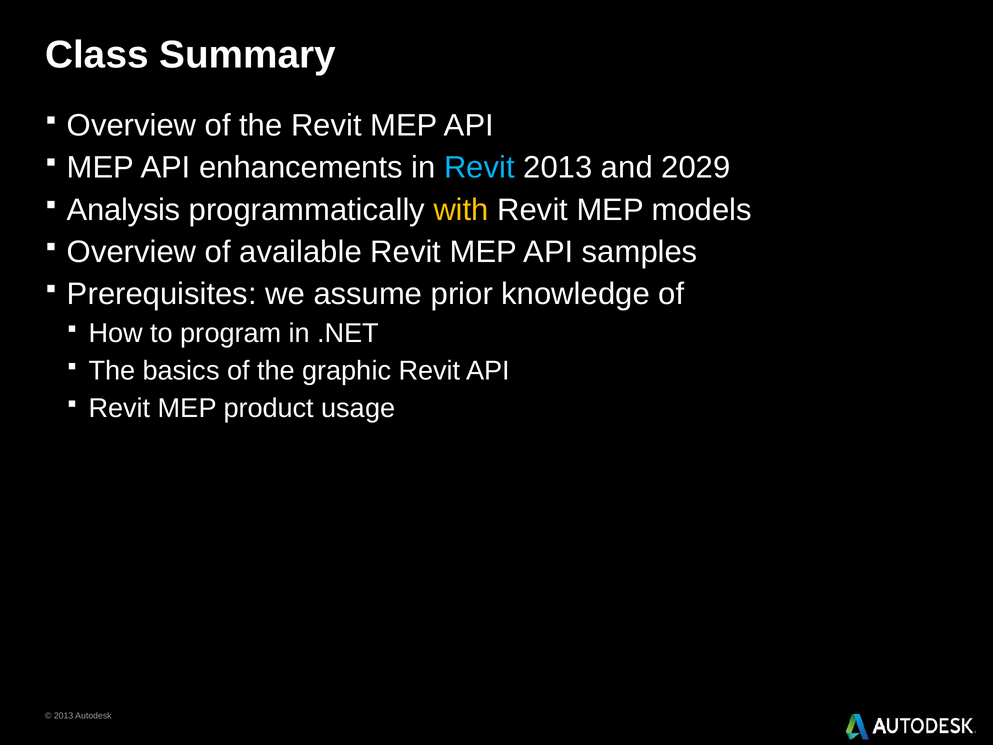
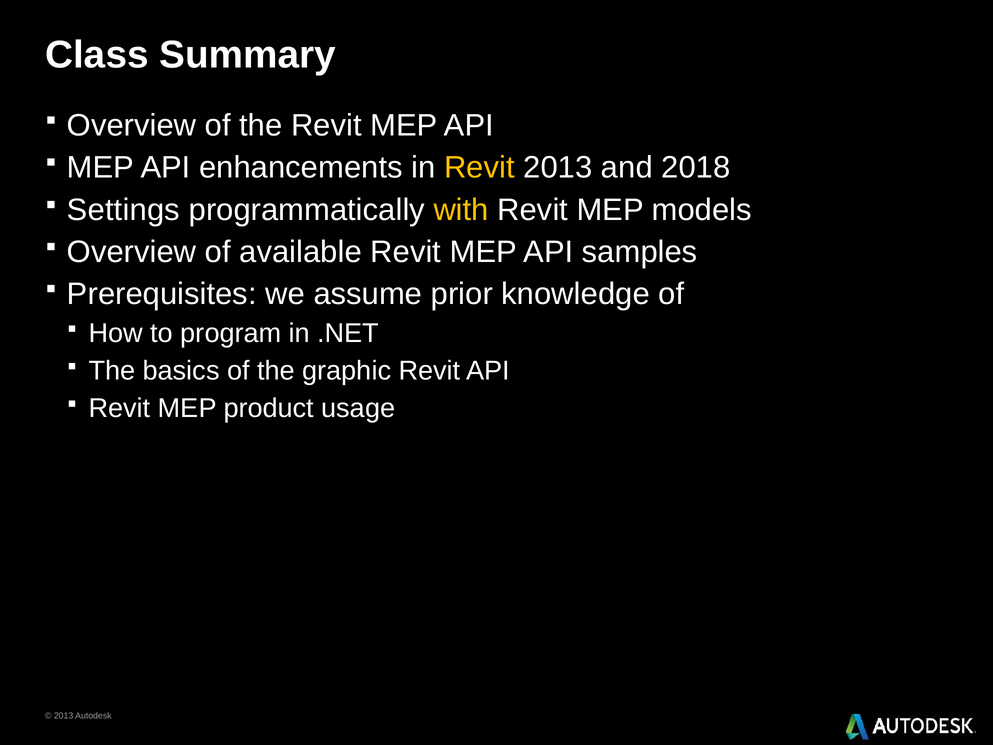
Revit colour: light blue -> yellow (479, 168)
2029: 2029 -> 2018 (696, 168)
Analysis: Analysis -> Settings (123, 210)
